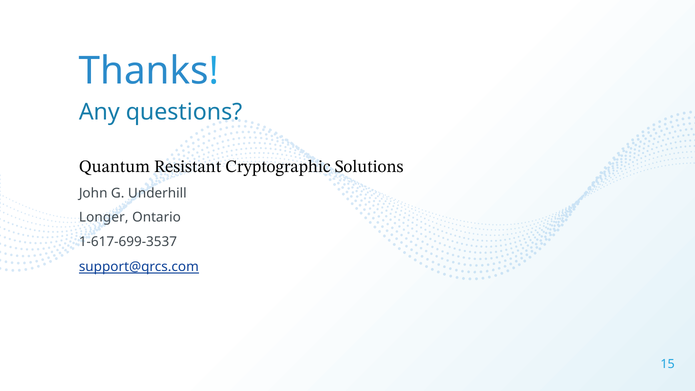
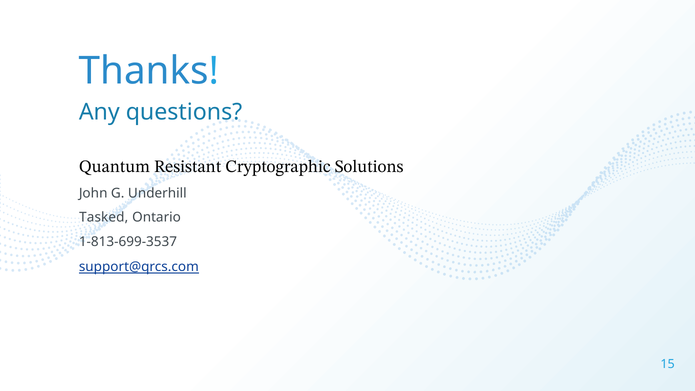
Longer: Longer -> Tasked (104, 218)
1-617-699-3537: 1-617-699-3537 -> 1-813-699-3537 (128, 242)
